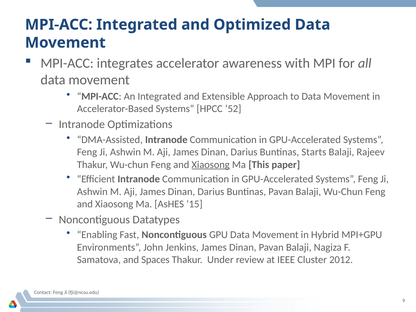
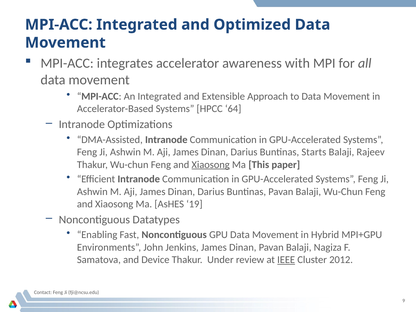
52: 52 -> 64 (233, 109)
15: 15 -> 19 (194, 204)
Spaces: Spaces -> Device (155, 260)
IEEE underline: none -> present (286, 260)
